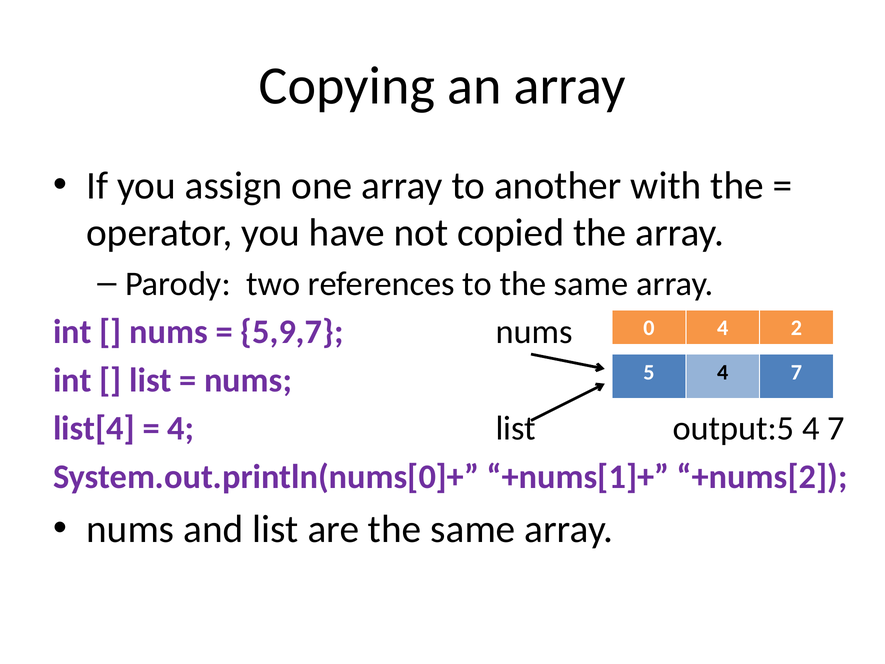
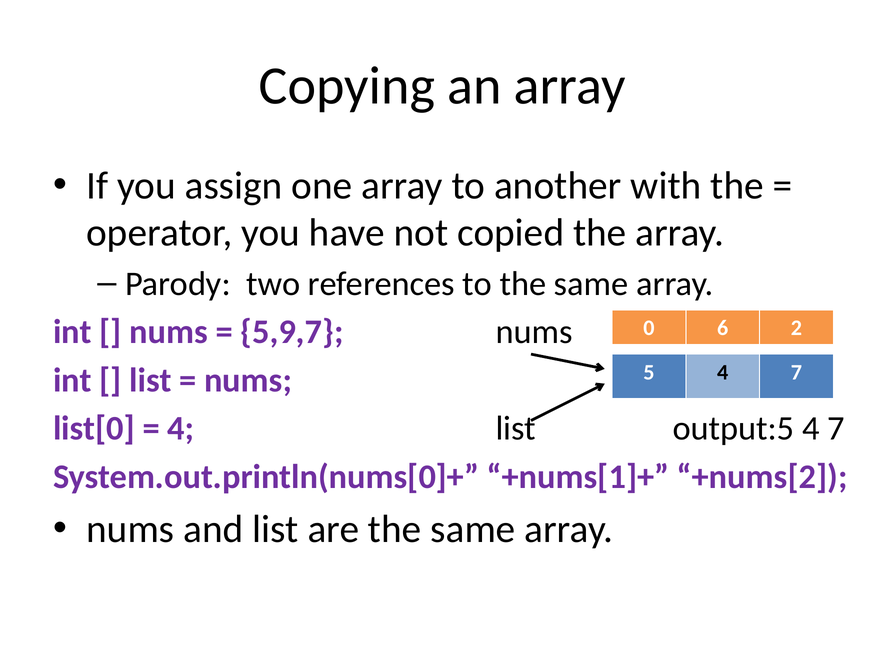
0 4: 4 -> 6 (723, 328)
list[4: list[4 -> list[0 (94, 428)
